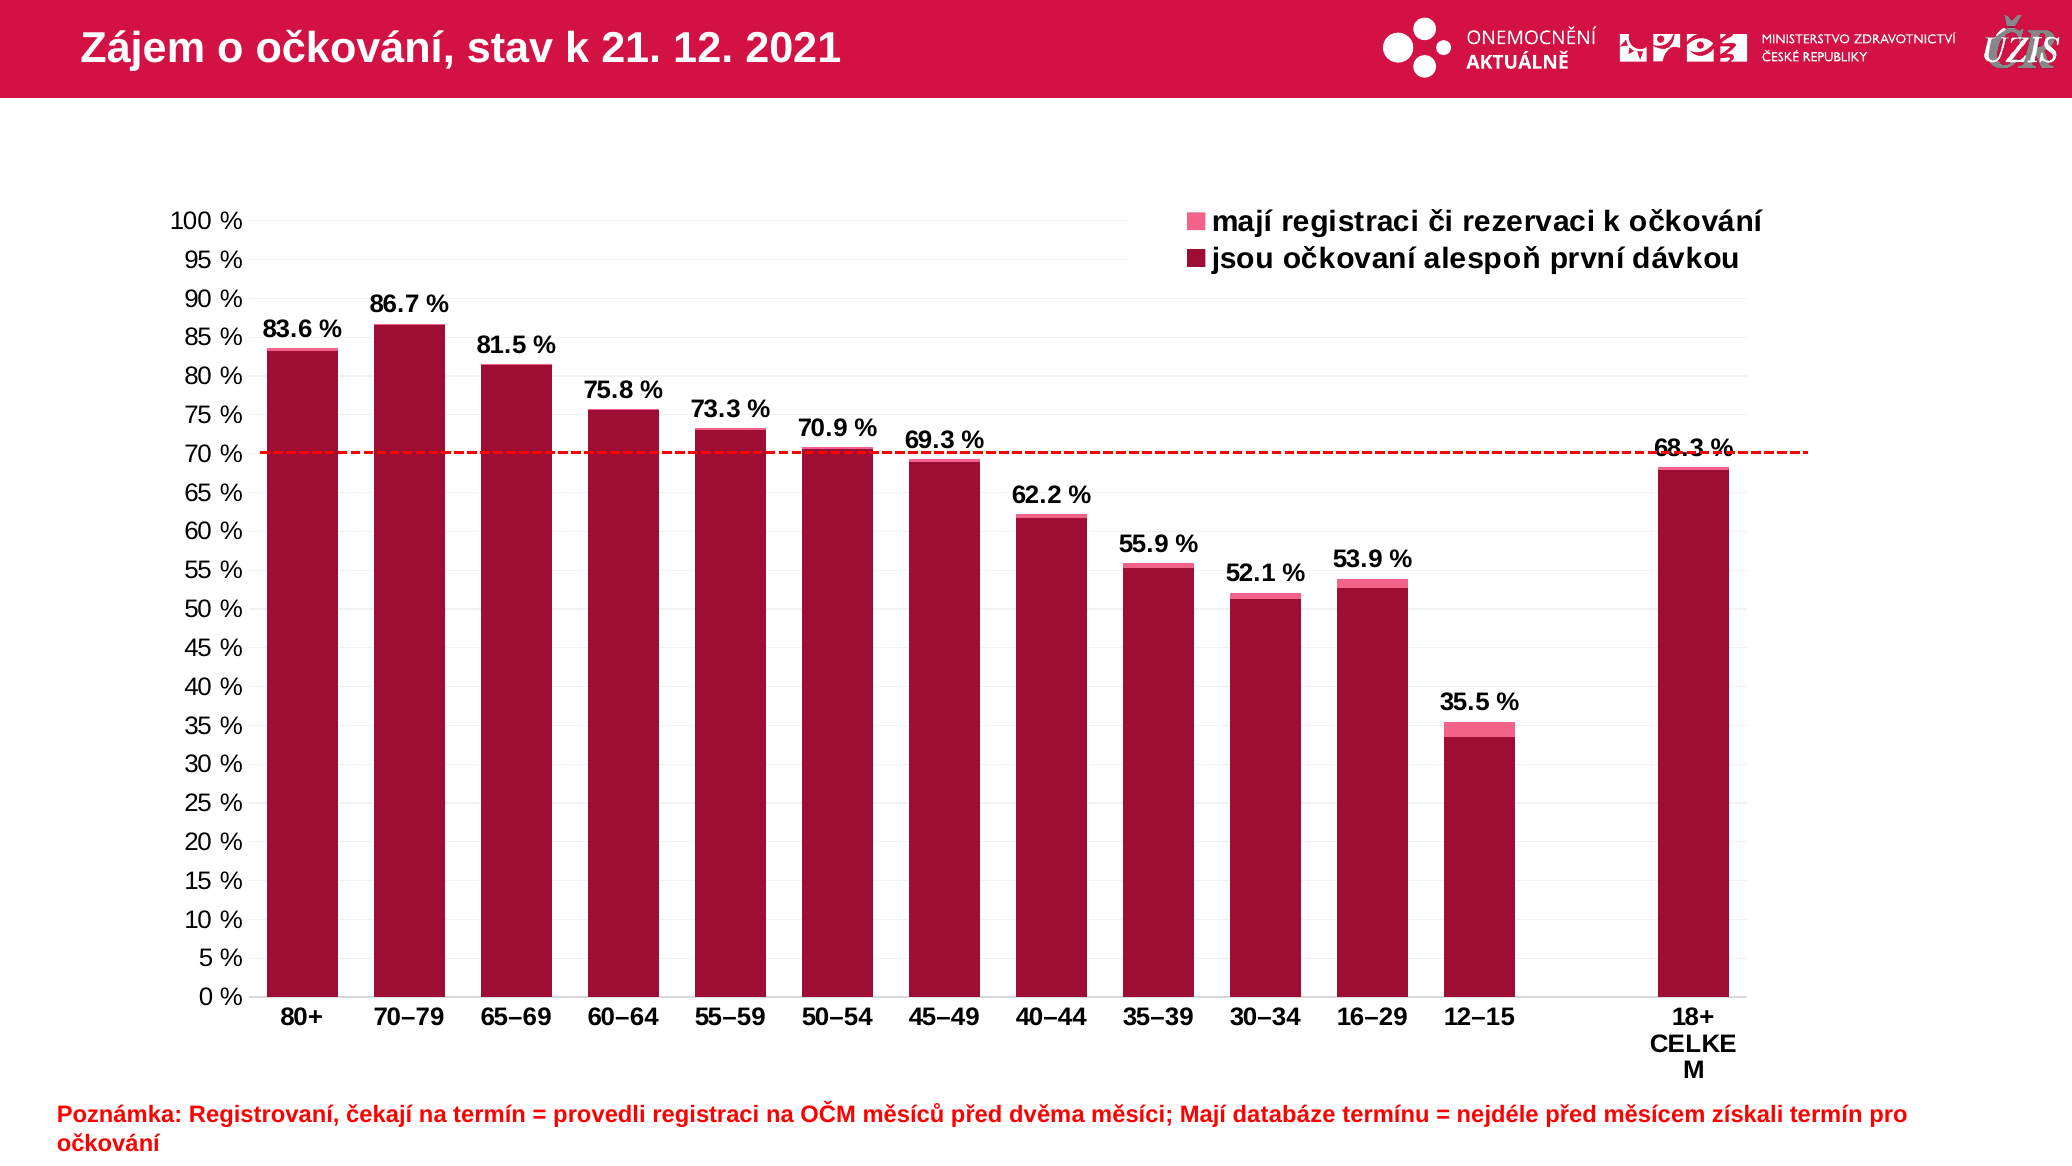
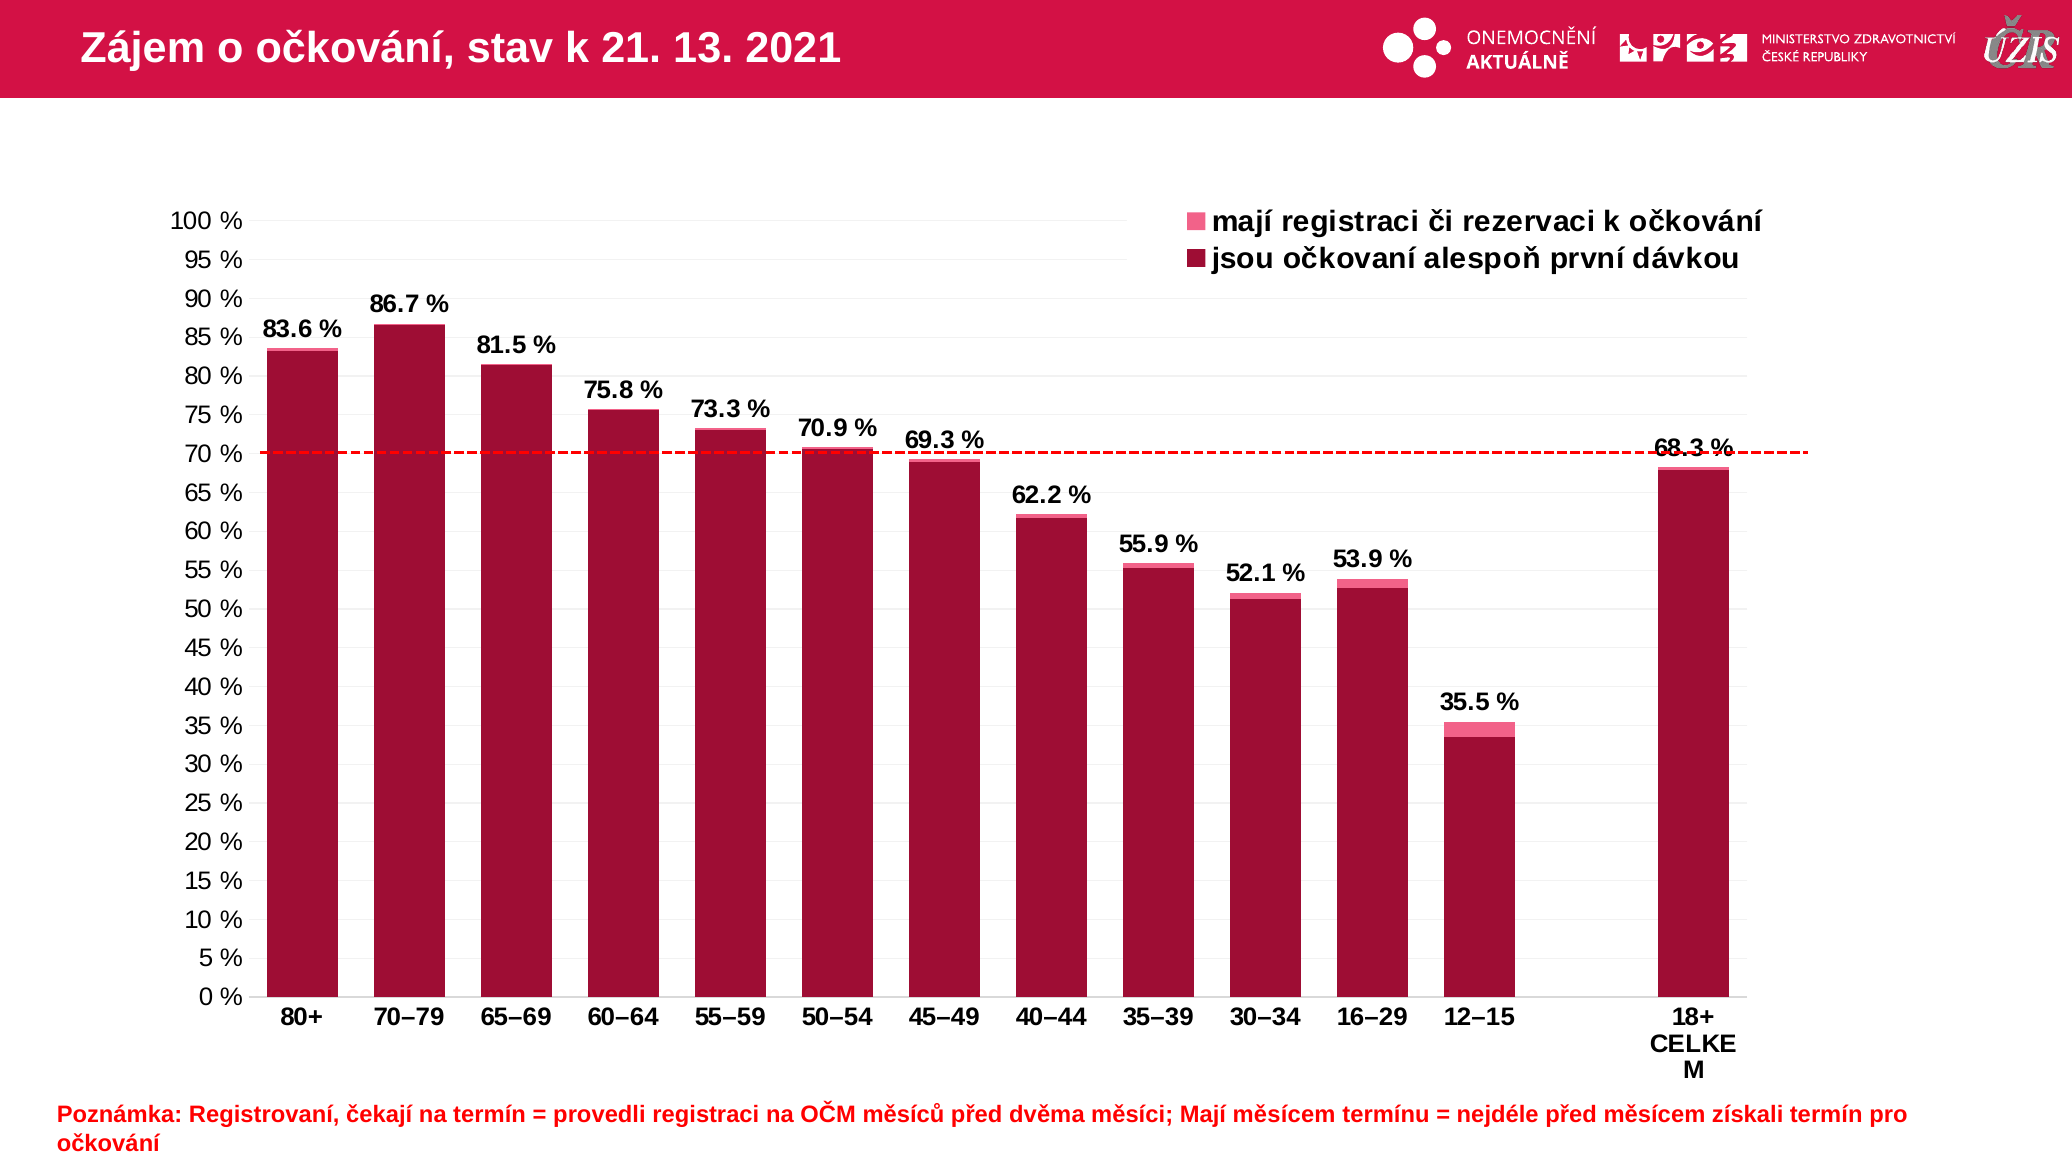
12: 12 -> 13 (703, 49)
Mají databáze: databáze -> měsícem (1284, 1114)
